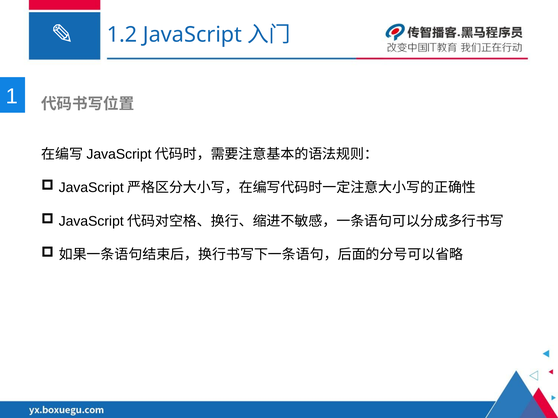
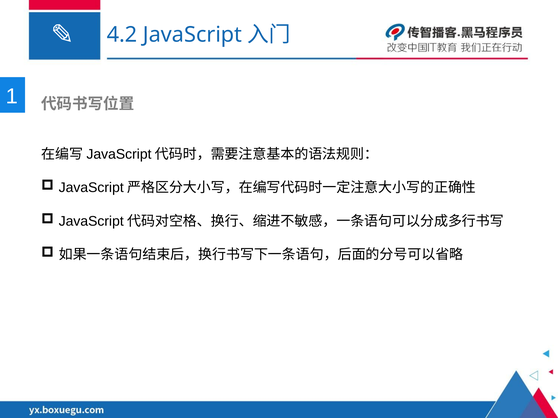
1.2: 1.2 -> 4.2 (122, 35)
